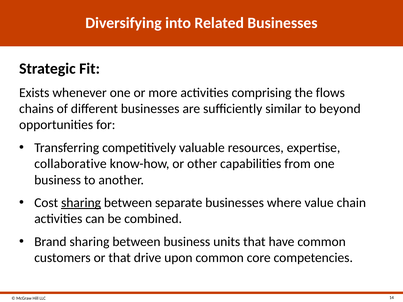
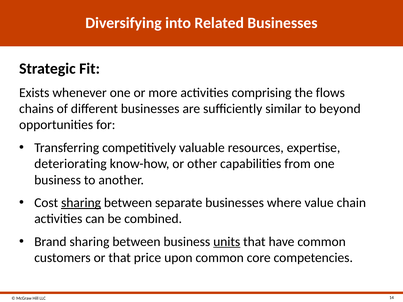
collaborative: collaborative -> deteriorating (70, 164)
units underline: none -> present (227, 242)
drive: drive -> price (147, 258)
